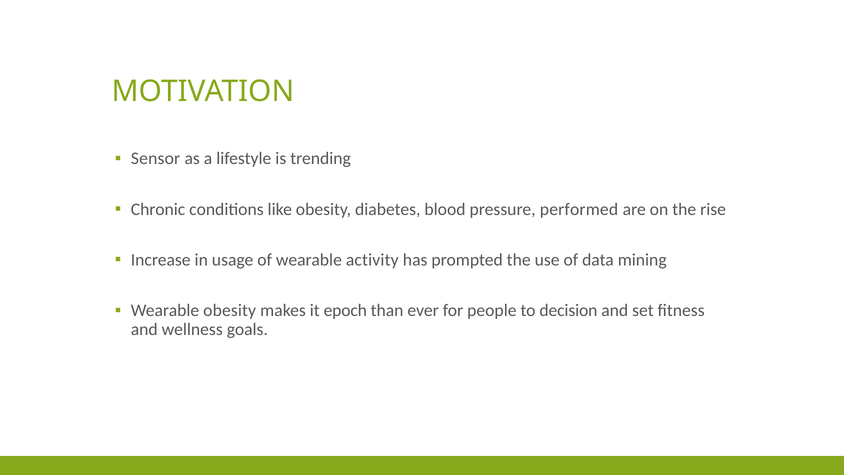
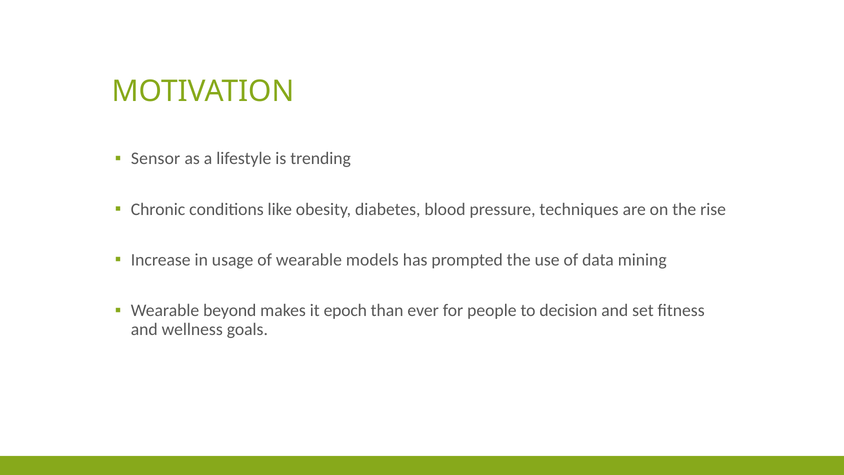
performed: performed -> techniques (579, 209)
activity: activity -> models (372, 260)
Wearable obesity: obesity -> beyond (230, 310)
